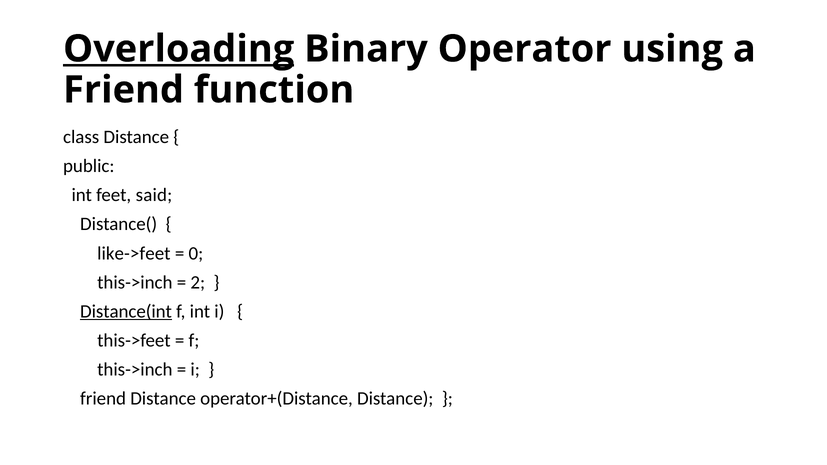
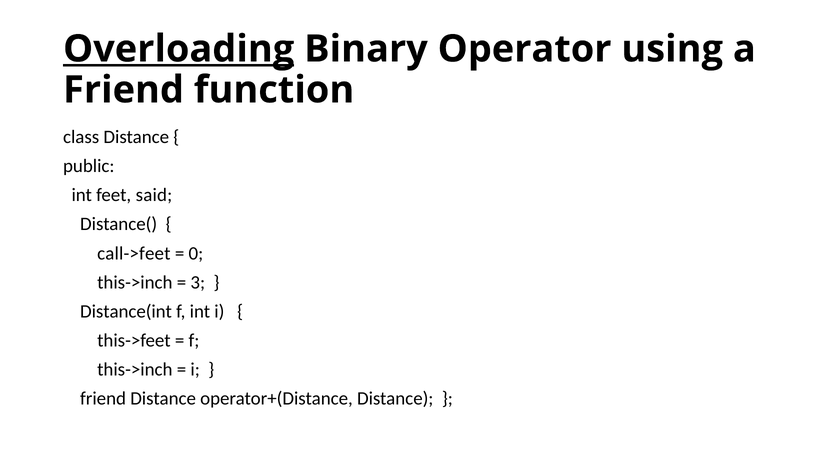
like->feet: like->feet -> call->feet (134, 253)
2: 2 -> 3 (198, 282)
Distance(int underline: present -> none (126, 312)
